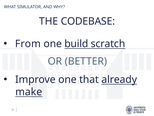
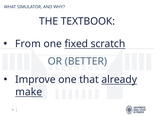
CODEBASE: CODEBASE -> TEXTBOOK (88, 21)
build: build -> fixed (76, 44)
